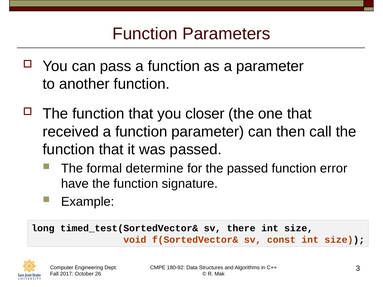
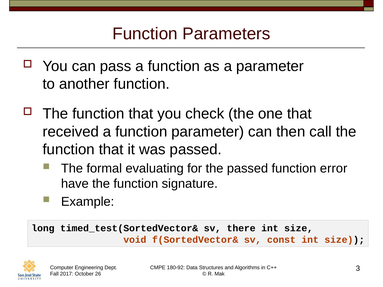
closer: closer -> check (205, 114)
determine: determine -> evaluating (155, 169)
